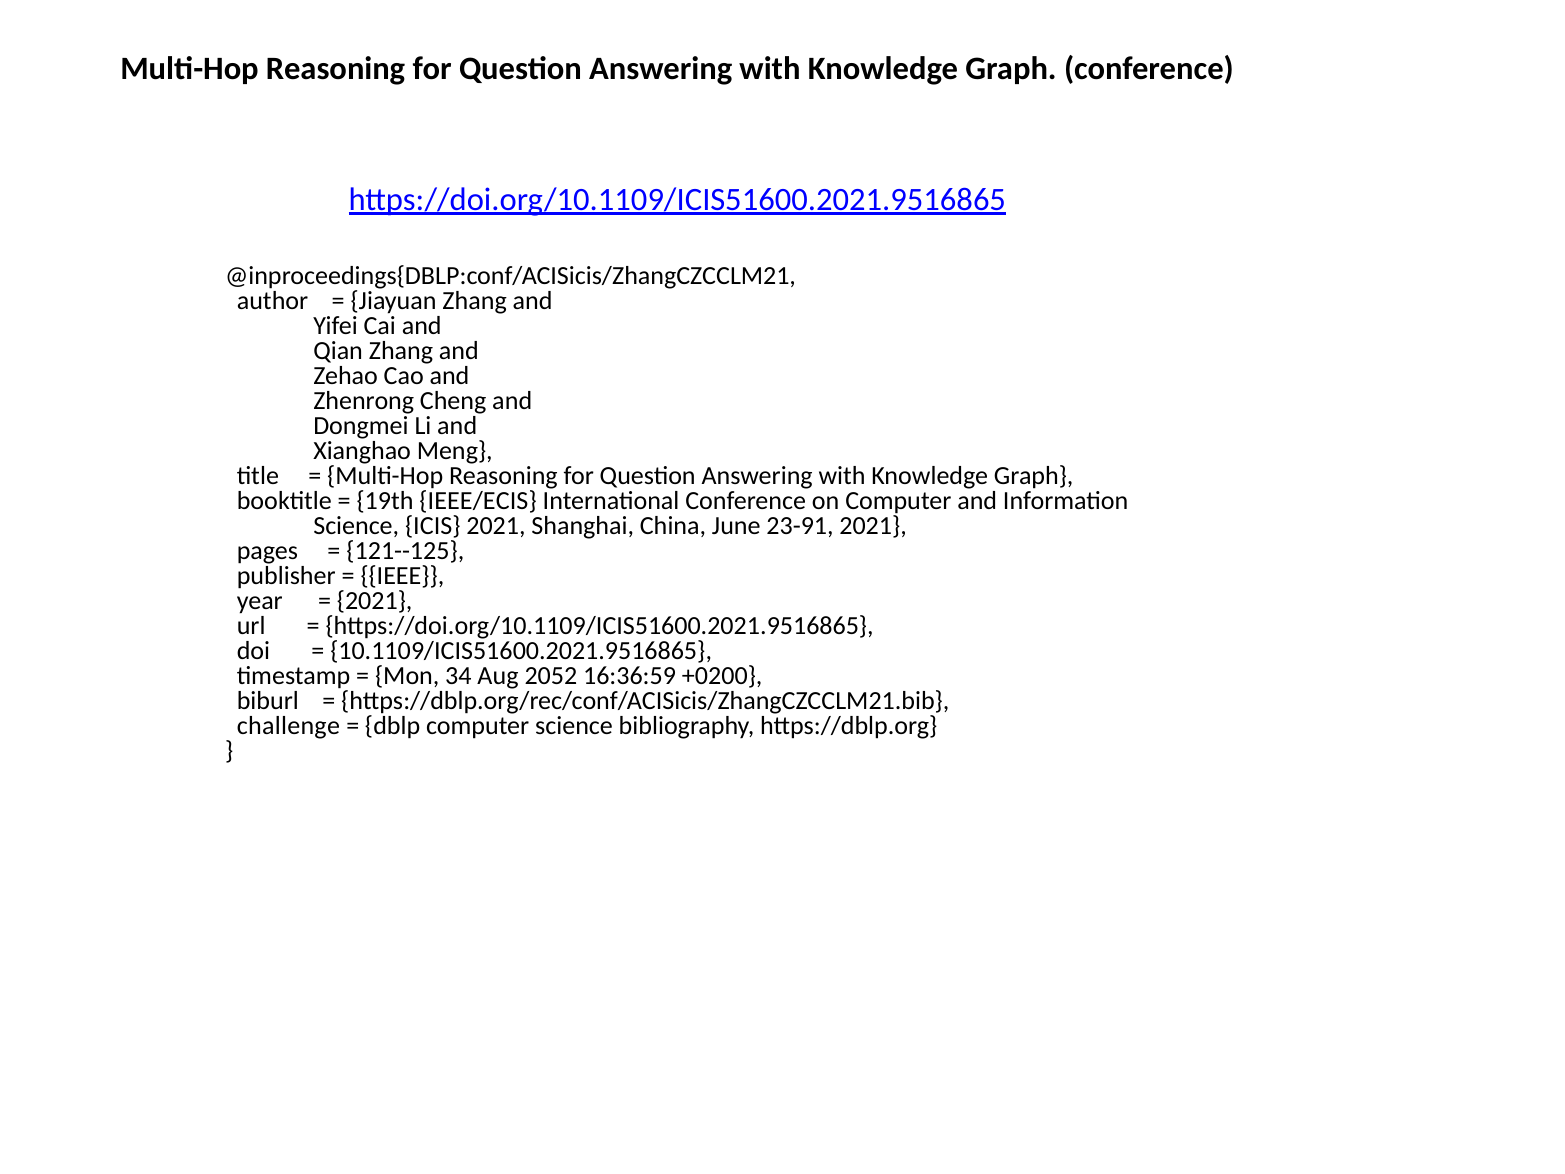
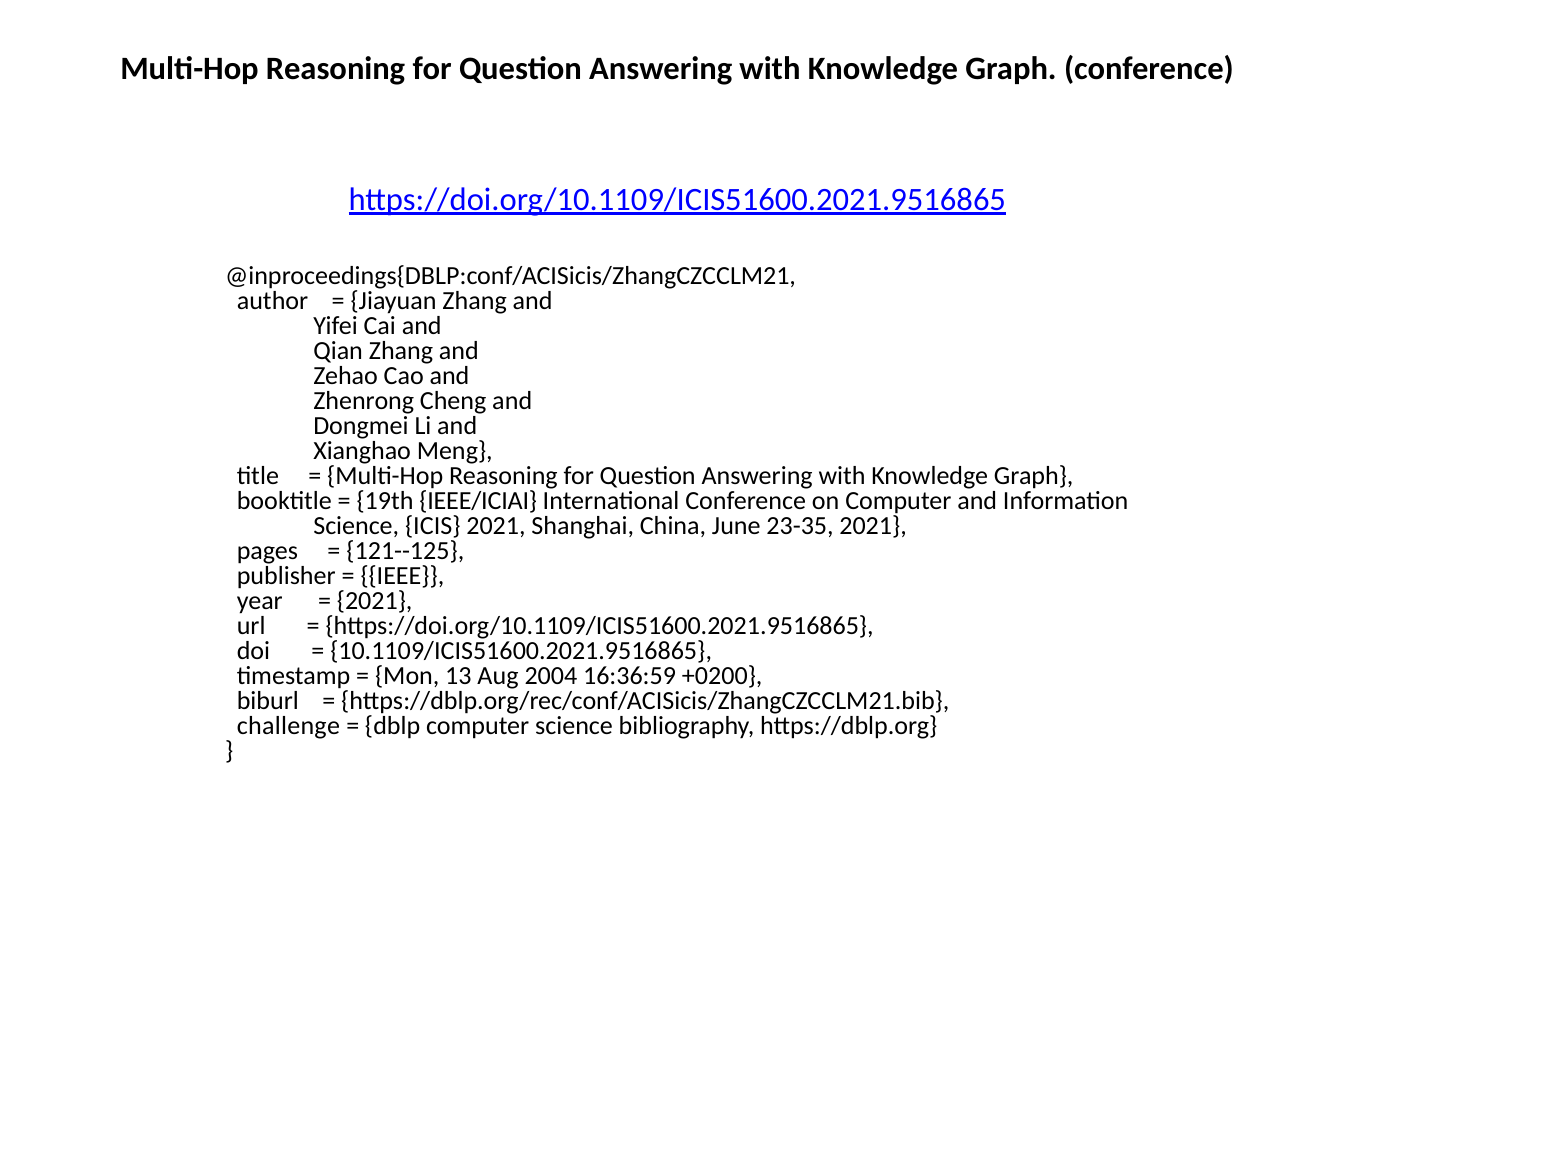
IEEE/ECIS: IEEE/ECIS -> IEEE/ICIAI (478, 501)
23-91: 23-91 -> 23-35 (800, 526)
34: 34 -> 13 (458, 676)
2052: 2052 -> 2004 (551, 676)
